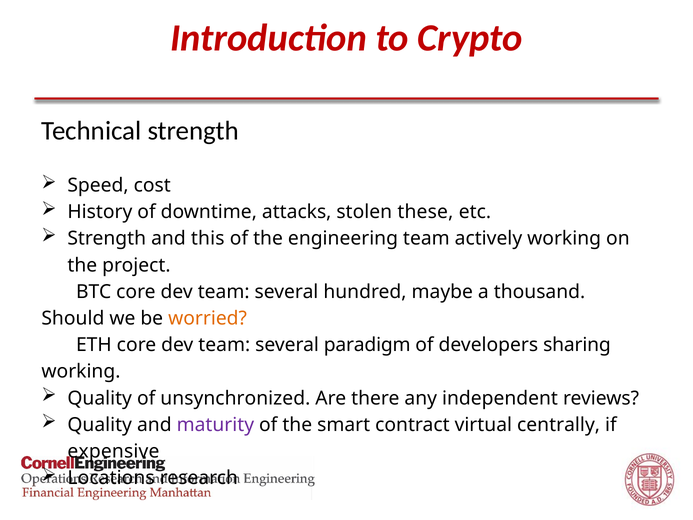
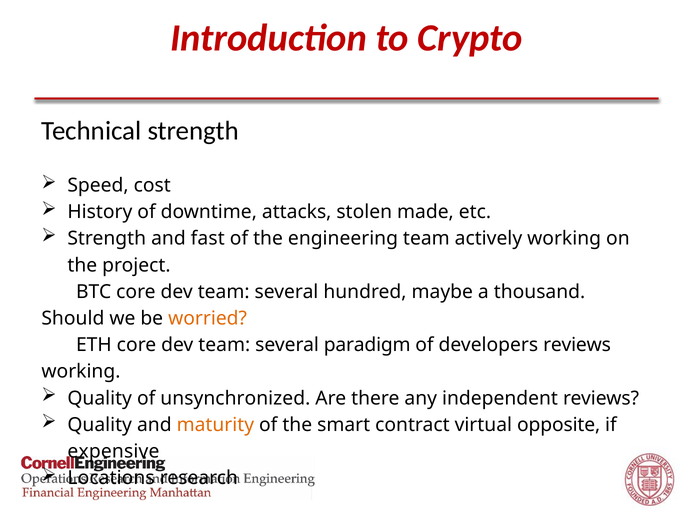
these: these -> made (425, 212)
this: this -> fast (208, 239)
developers sharing: sharing -> reviews (577, 345)
maturity colour: purple -> orange (215, 425)
centrally: centrally -> opposite (559, 425)
